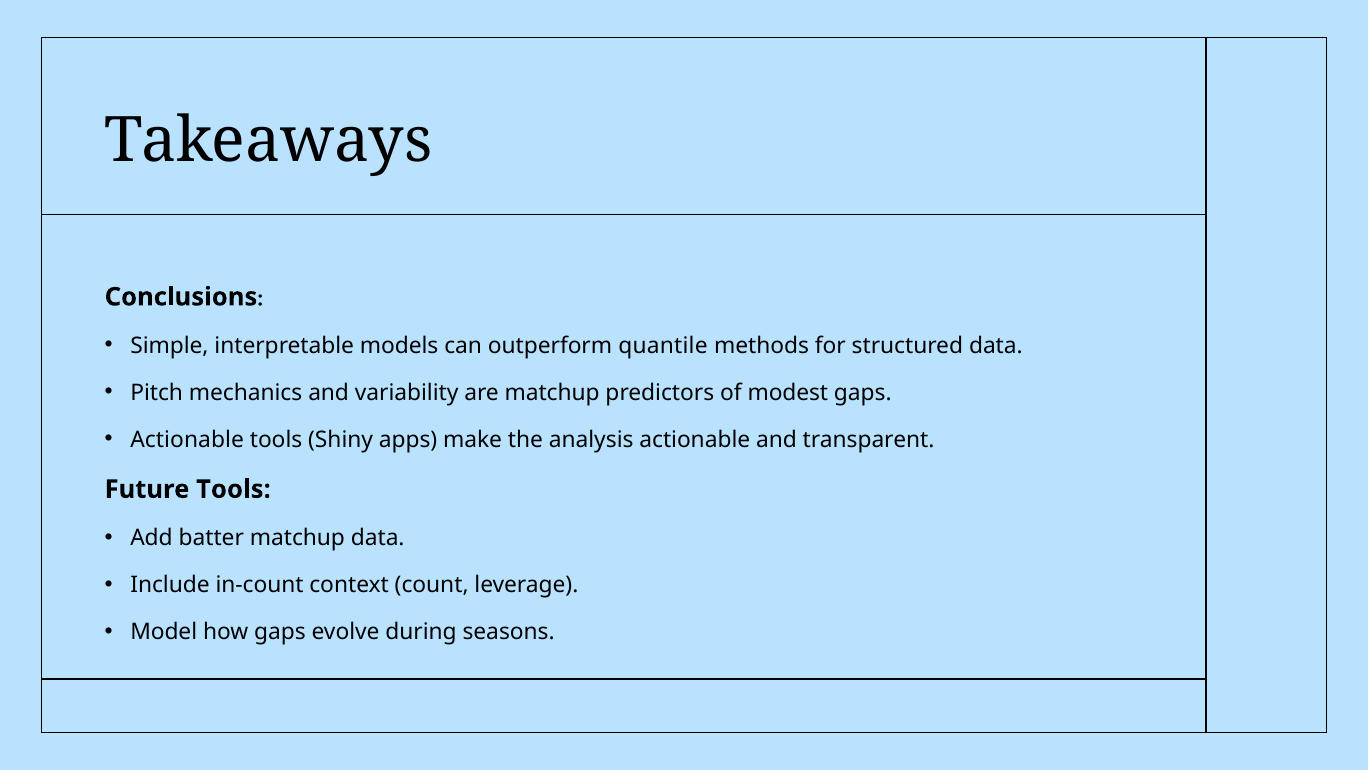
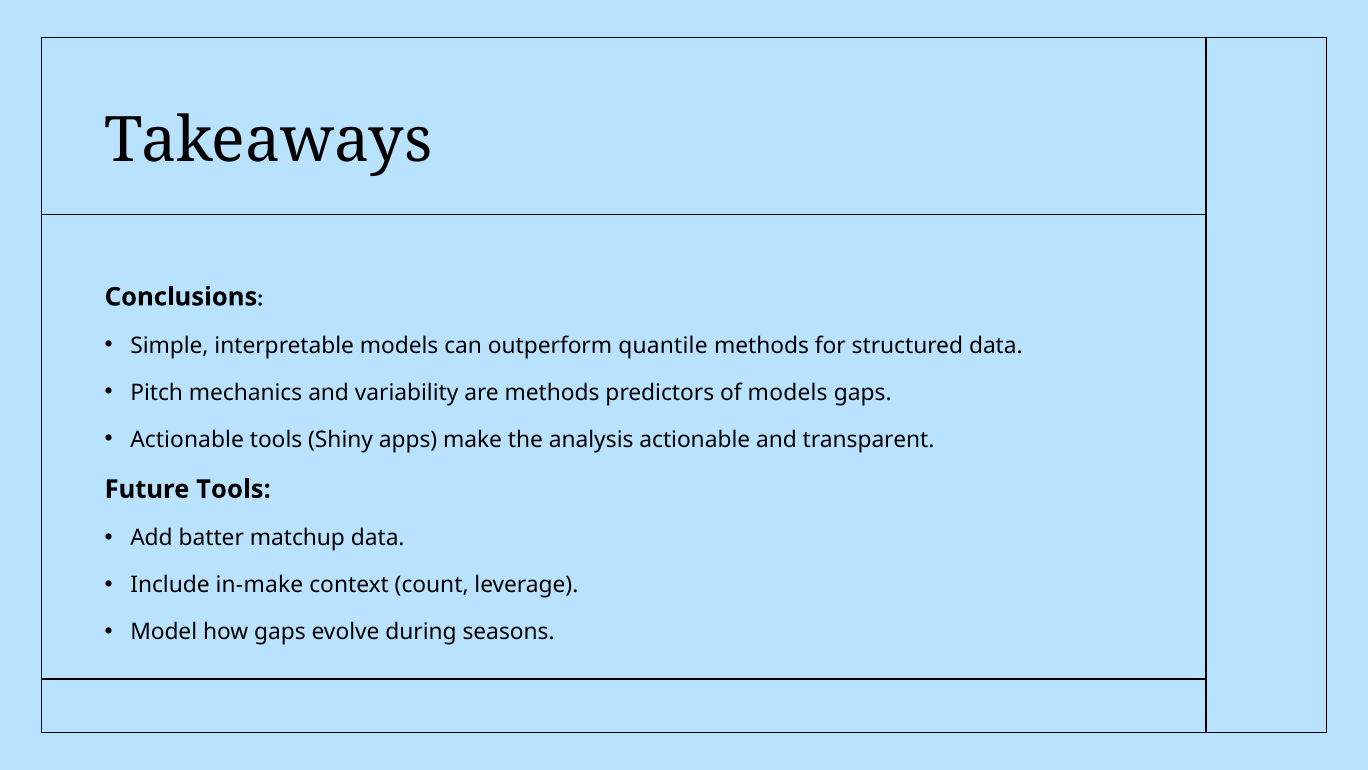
are matchup: matchup -> methods (552, 392)
of modest: modest -> models (788, 392)
in-count: in-count -> in-make (259, 585)
